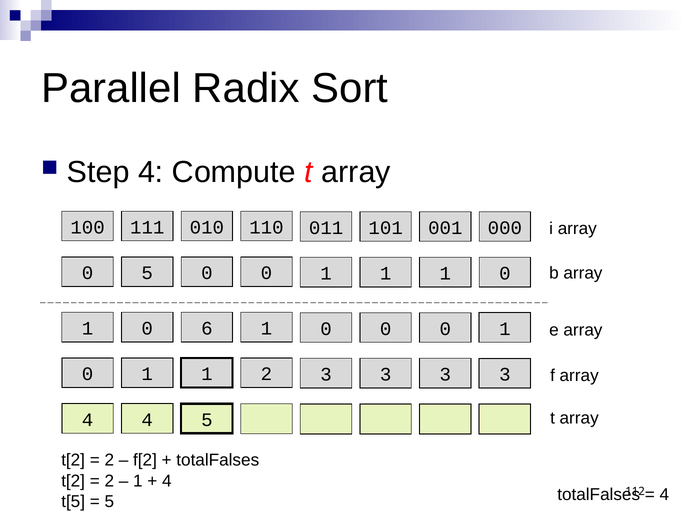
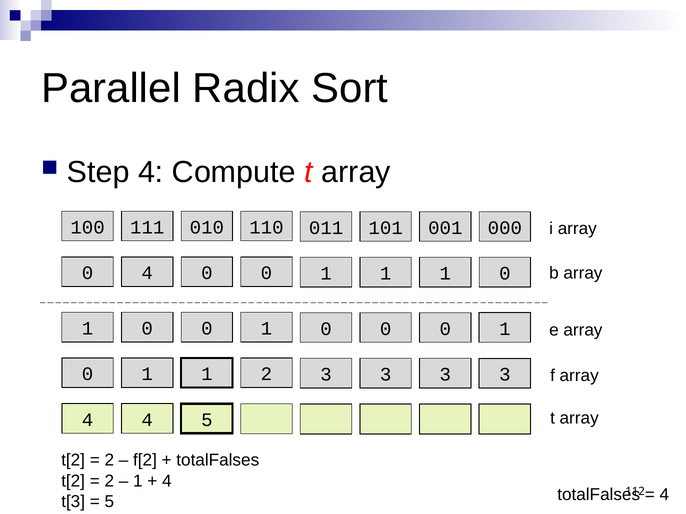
0 5: 5 -> 4 (147, 273)
6: 6 -> 0 (207, 329)
t[5: t[5 -> t[3 (73, 502)
